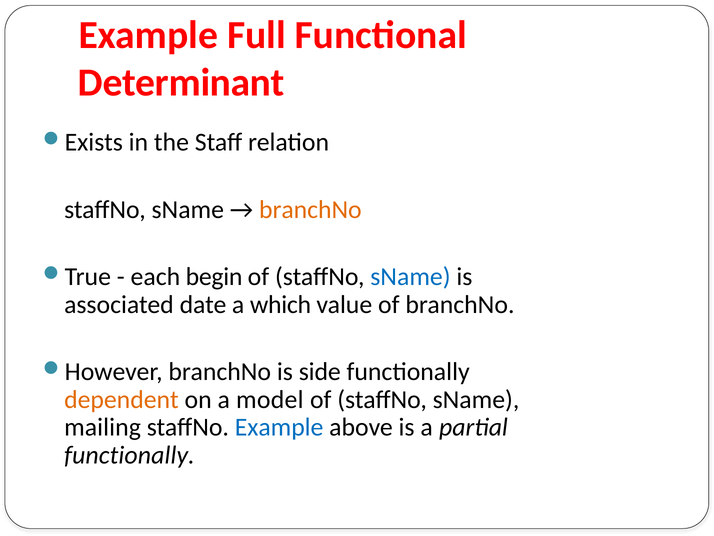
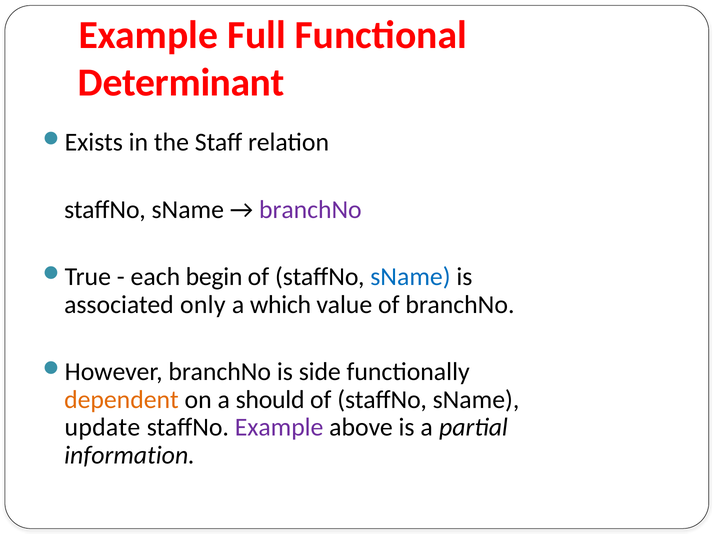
branchNo colour: orange -> purple (310, 209)
date: date -> only (203, 304)
model: model -> should (270, 399)
mailing: mailing -> update (102, 427)
Example colour: blue -> purple (279, 427)
functionally: functionally -> information (129, 455)
